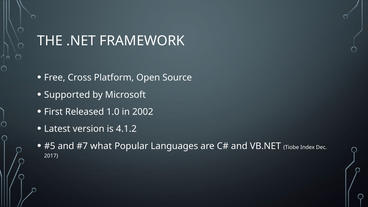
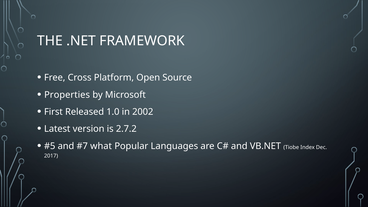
Supported: Supported -> Properties (67, 95)
4.1.2: 4.1.2 -> 2.7.2 (126, 129)
